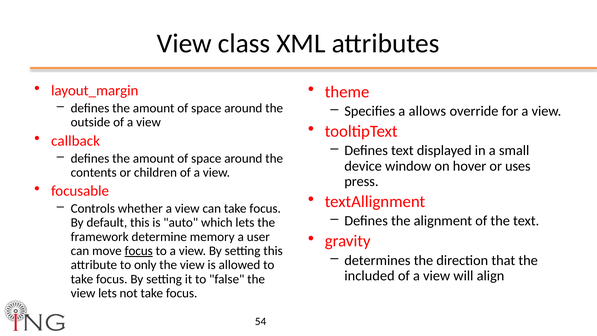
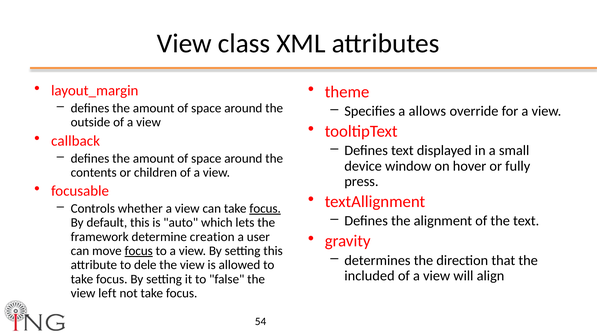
uses: uses -> fully (518, 166)
focus underline: none -> present (265, 208)
memory: memory -> creation (212, 237)
only: only -> dele (145, 265)
view lets: lets -> left (107, 293)
